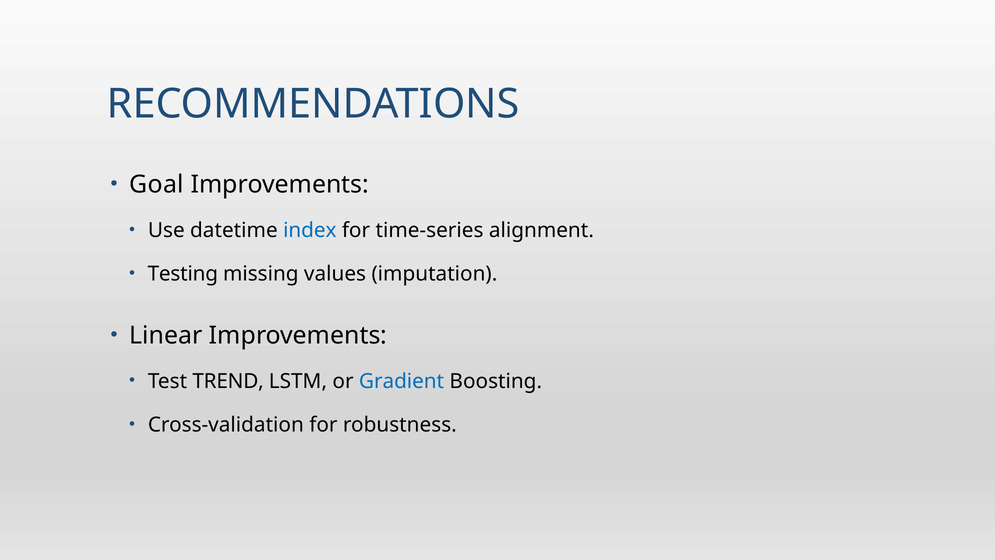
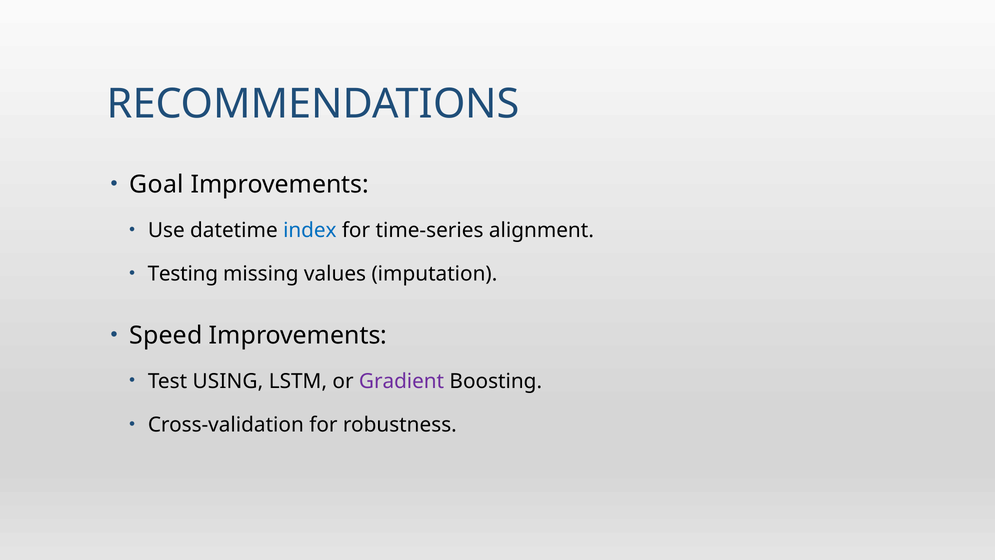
Linear: Linear -> Speed (166, 335)
TREND: TREND -> USING (228, 381)
Gradient colour: blue -> purple (402, 381)
